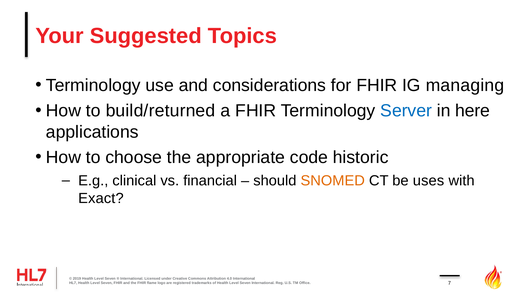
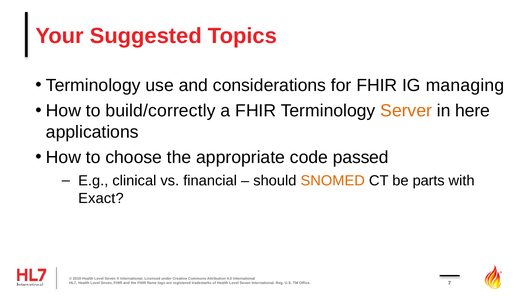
build/returned: build/returned -> build/correctly (161, 111)
Server colour: blue -> orange (406, 111)
historic: historic -> passed (361, 158)
uses: uses -> parts (429, 181)
